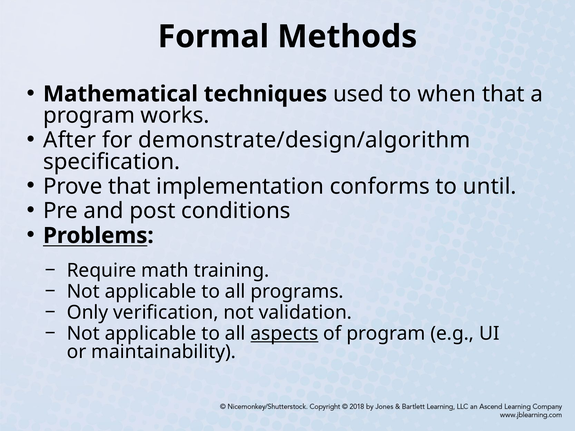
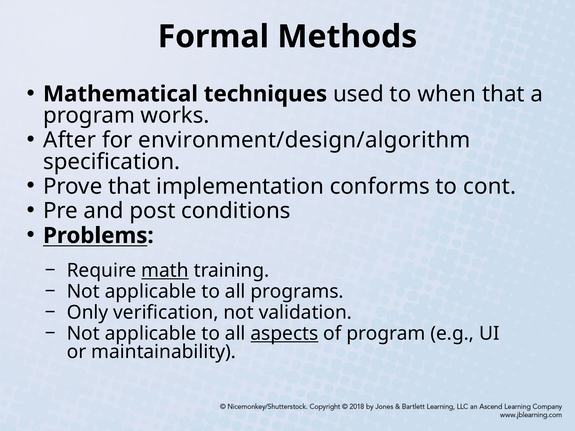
demonstrate/design/algorithm: demonstrate/design/algorithm -> environment/design/algorithm (304, 140)
until: until -> cont (490, 186)
math underline: none -> present (165, 271)
